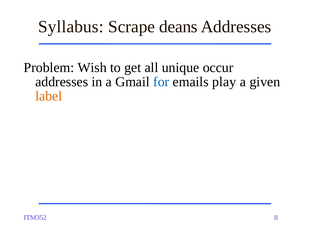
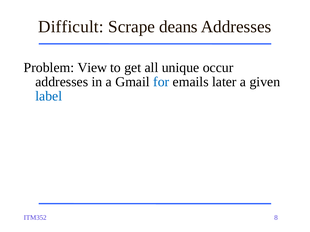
Syllabus: Syllabus -> Difficult (71, 27)
Wish: Wish -> View (92, 68)
play: play -> later (224, 82)
label colour: orange -> blue (49, 96)
